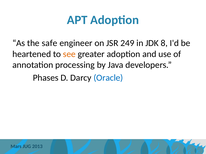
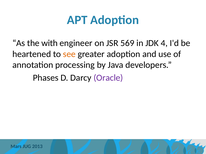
safe: safe -> with (50, 43)
249: 249 -> 569 (127, 43)
8: 8 -> 4 (164, 43)
Oracle colour: blue -> purple (108, 78)
